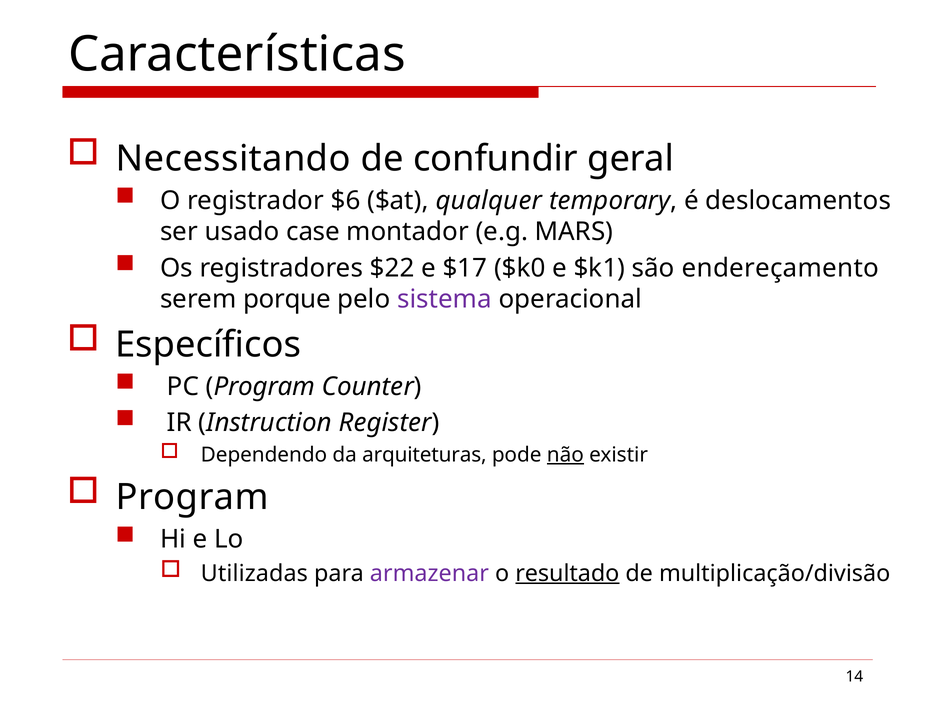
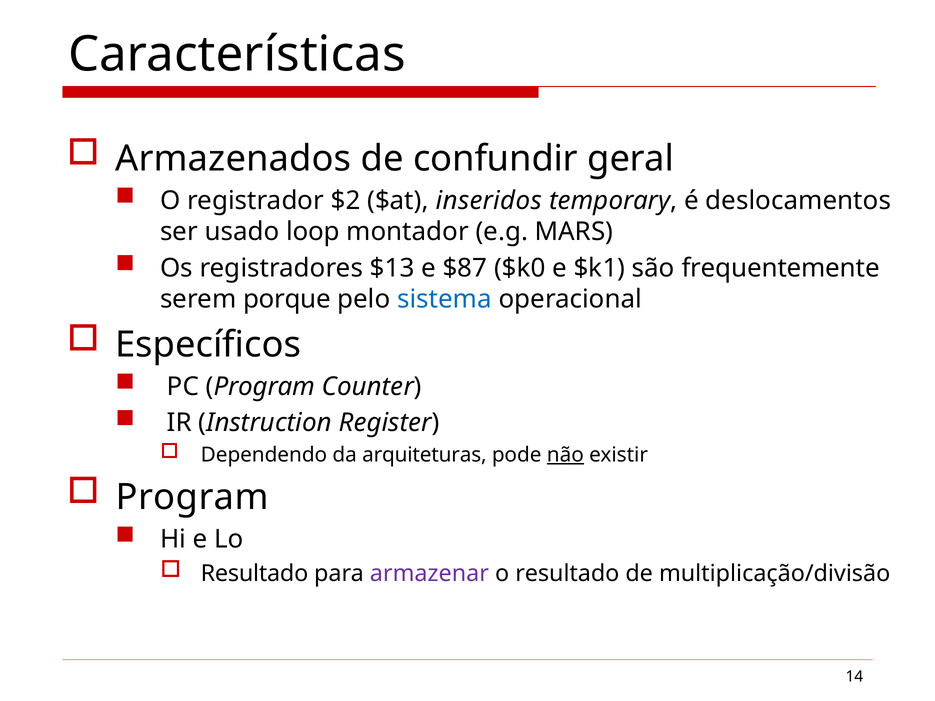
Necessitando: Necessitando -> Armazenados (233, 159)
$6: $6 -> $2 (346, 201)
qualquer: qualquer -> inseridos (489, 201)
case: case -> loop (313, 232)
$22: $22 -> $13 (392, 268)
$17: $17 -> $87 (465, 268)
endereçamento: endereçamento -> frequentemente (781, 268)
sistema colour: purple -> blue (444, 299)
Utilizadas: Utilizadas -> Resultado (254, 574)
resultado underline: present -> none (567, 574)
